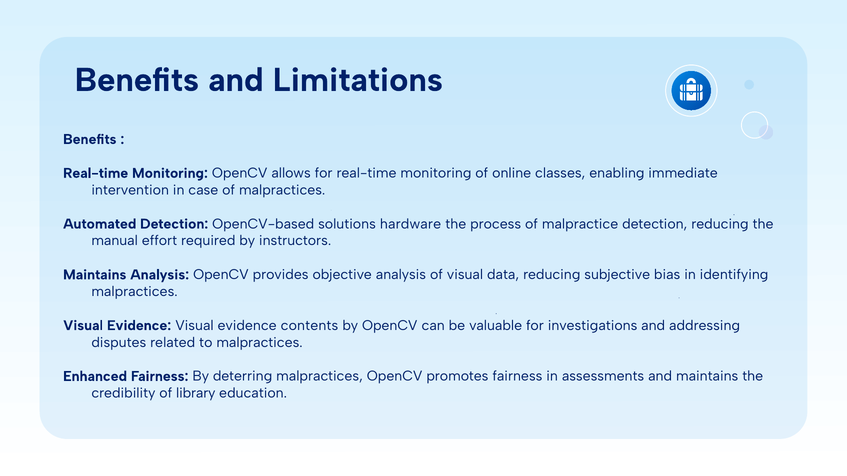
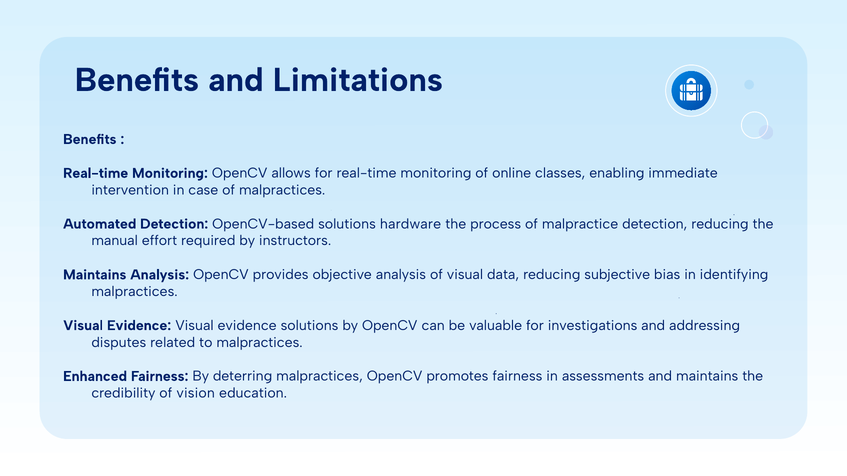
evidence contents: contents -> solutions (310, 326)
library: library -> vision (196, 394)
